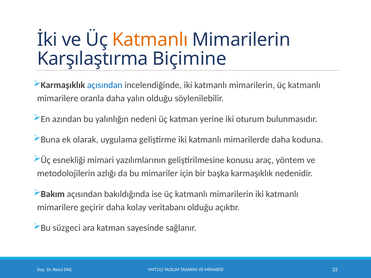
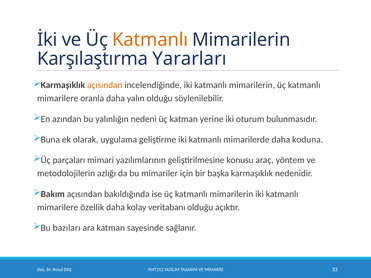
Biçimine: Biçimine -> Yararları (189, 59)
açısından colour: blue -> orange (105, 85)
esnekliği: esnekliği -> parçaları (69, 160)
geçirir: geçirir -> özellik (92, 207)
süzgeci: süzgeci -> bazıları (67, 228)
